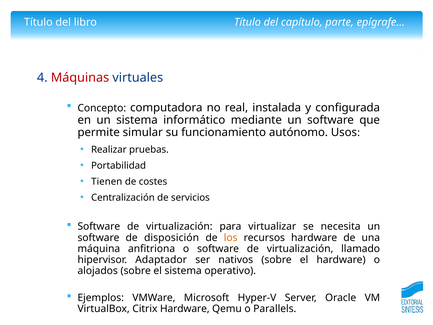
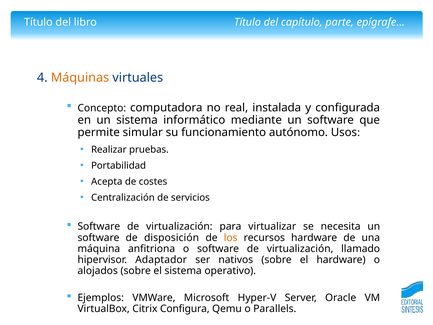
Máquinas colour: red -> orange (80, 78)
Tienen: Tienen -> Acepta (107, 181)
Citrix Hardware: Hardware -> Configura (185, 309)
